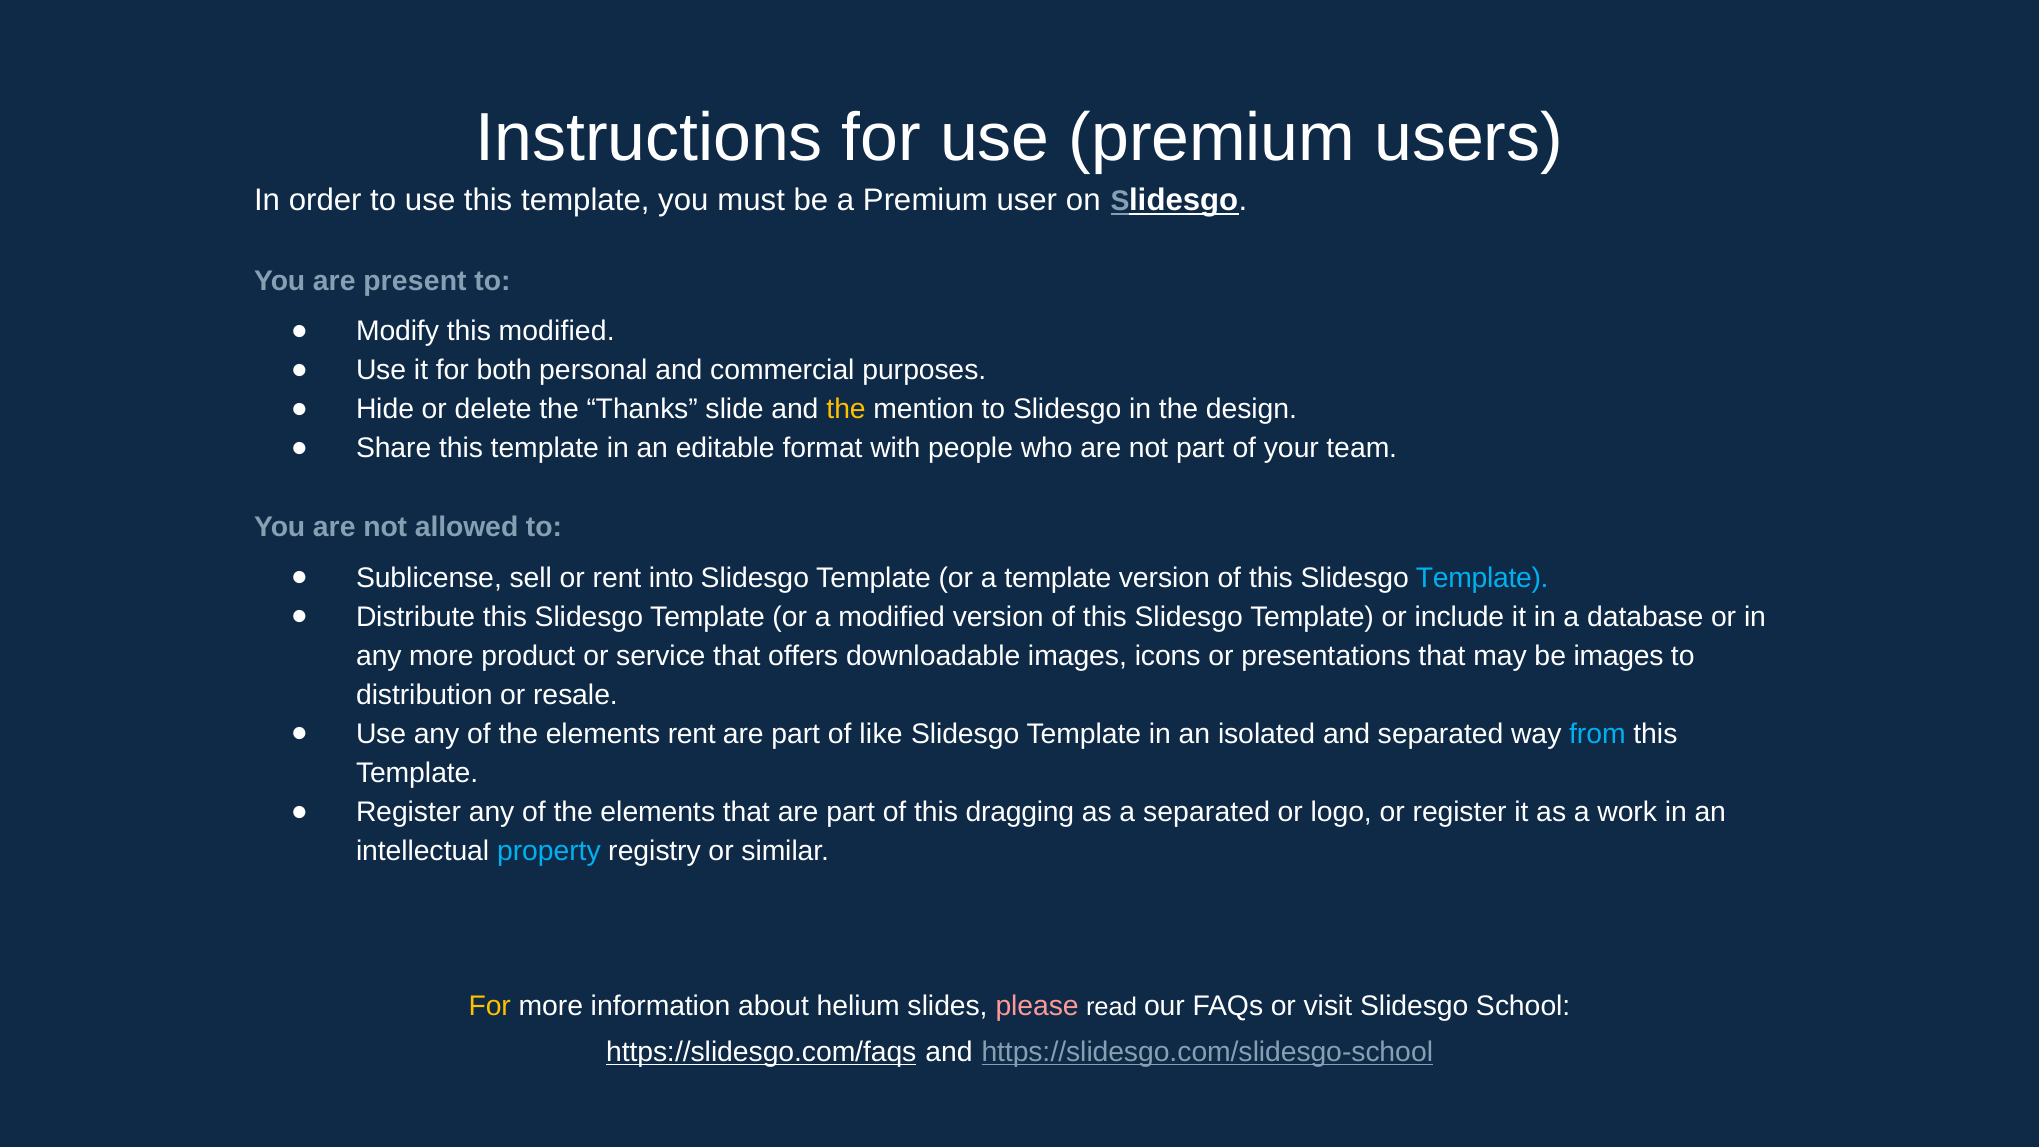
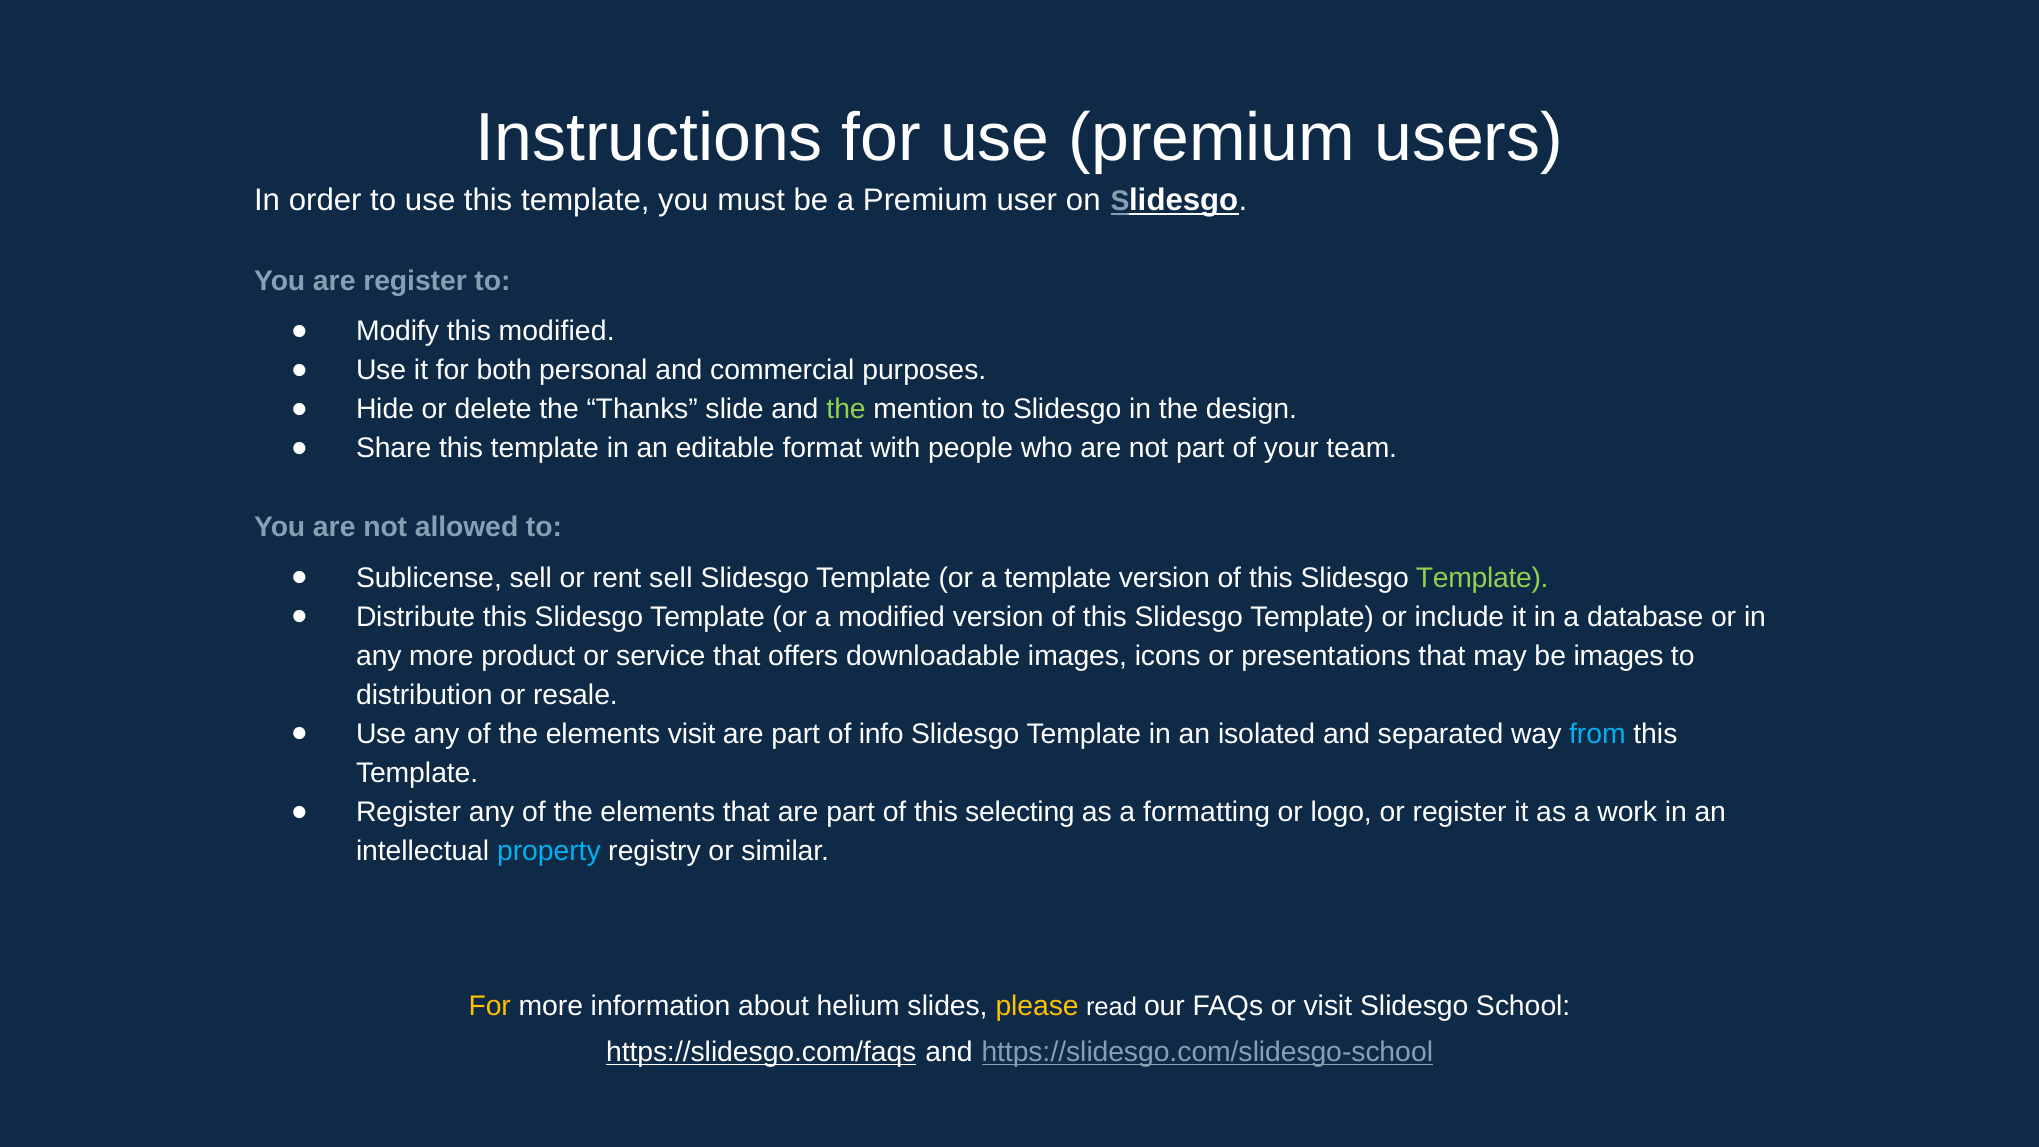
are present: present -> register (415, 281)
the colour: yellow -> light green (846, 410)
rent into: into -> sell (671, 578)
Template colour: light blue -> light green (1482, 578)
elements rent: rent -> visit (692, 734)
like: like -> info (881, 734)
dragging: dragging -> selecting (1020, 812)
a separated: separated -> formatting (1207, 812)
please colour: pink -> yellow (1037, 1006)
